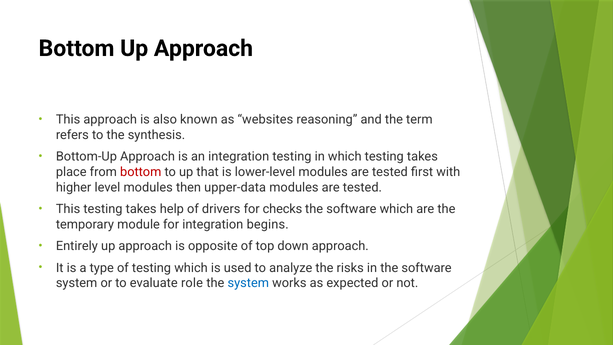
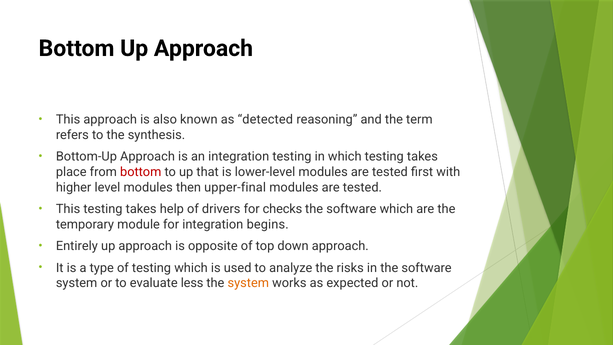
websites: websites -> detected (265, 119)
upper-data: upper-data -> upper-final (235, 187)
role: role -> less (192, 283)
system colour: blue -> orange (248, 283)
